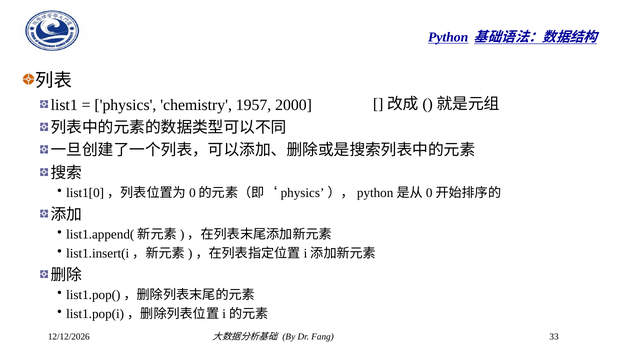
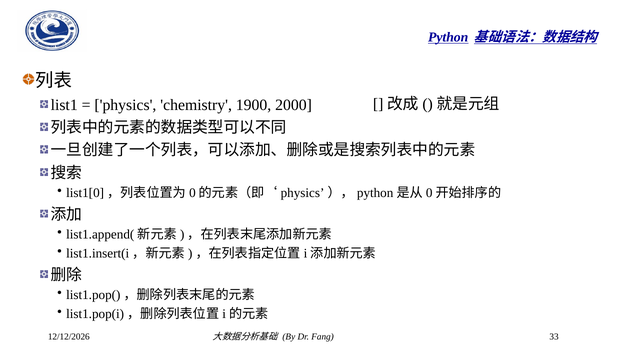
1957: 1957 -> 1900 (254, 105)
